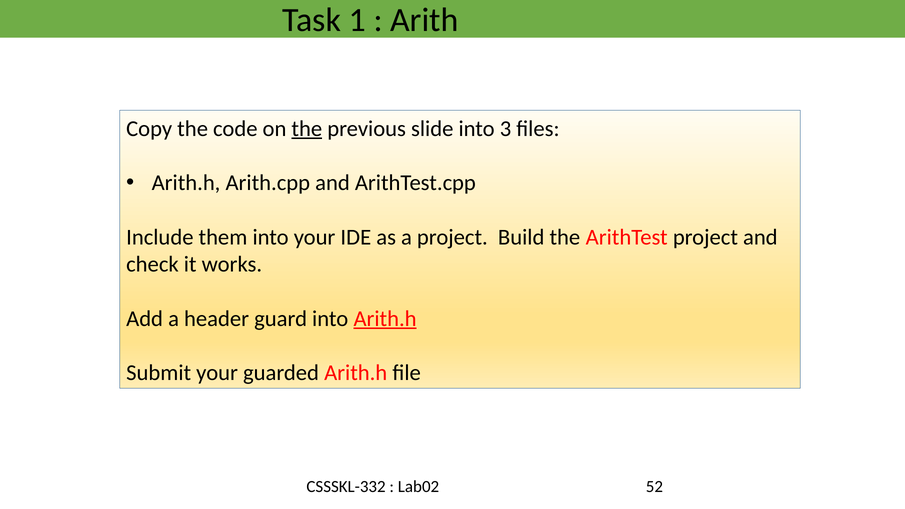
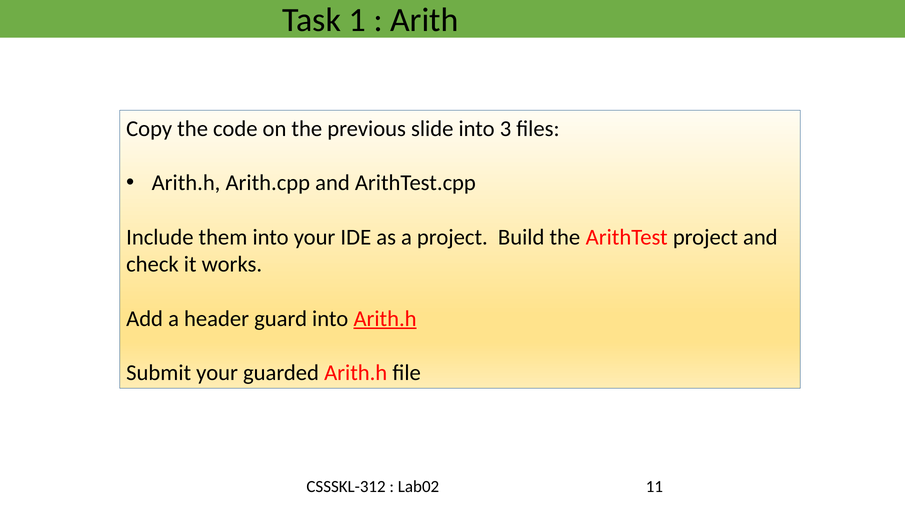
the underline: present -> none (307, 129)
CSSSKL-332: CSSSKL-332 -> CSSSKL-312 (346, 487)
52: 52 -> 11 (654, 487)
